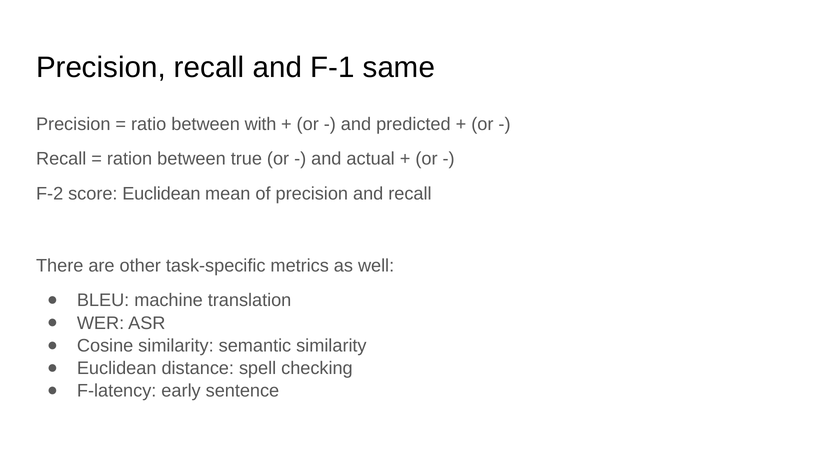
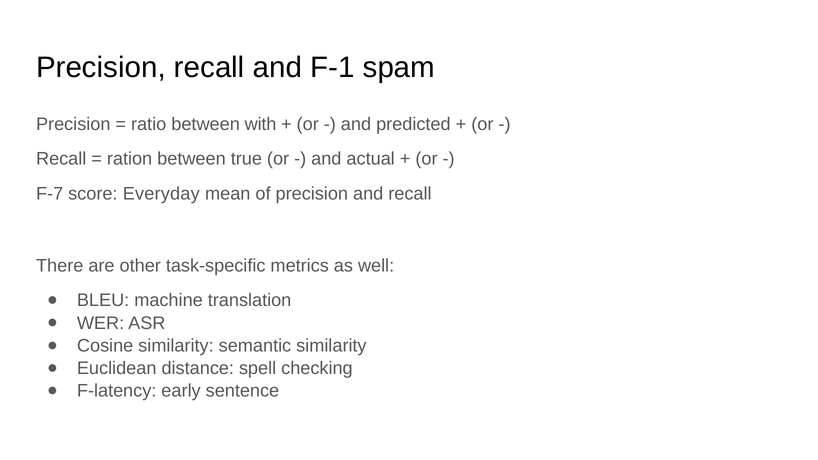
same: same -> spam (399, 68)
F-2: F-2 -> F-7 (50, 194)
score Euclidean: Euclidean -> Everyday (161, 194)
